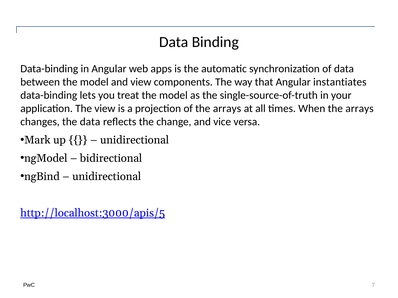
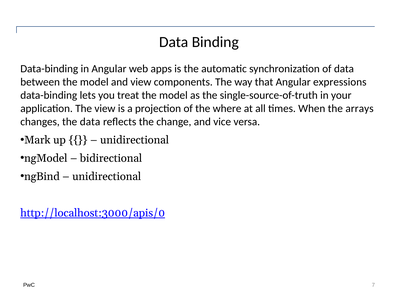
instantiates: instantiates -> expressions (340, 82)
of the arrays: arrays -> where (227, 109)
http://localhost:3000/apis/5: http://localhost:3000/apis/5 -> http://localhost:3000/apis/0 (93, 213)
